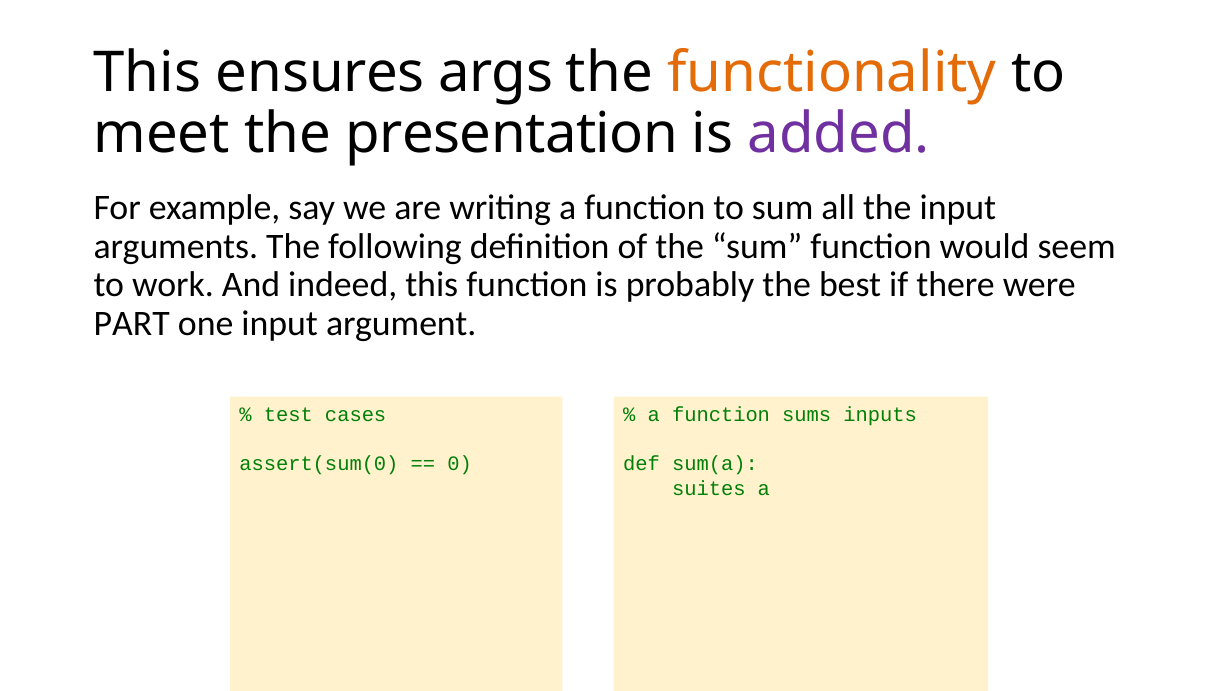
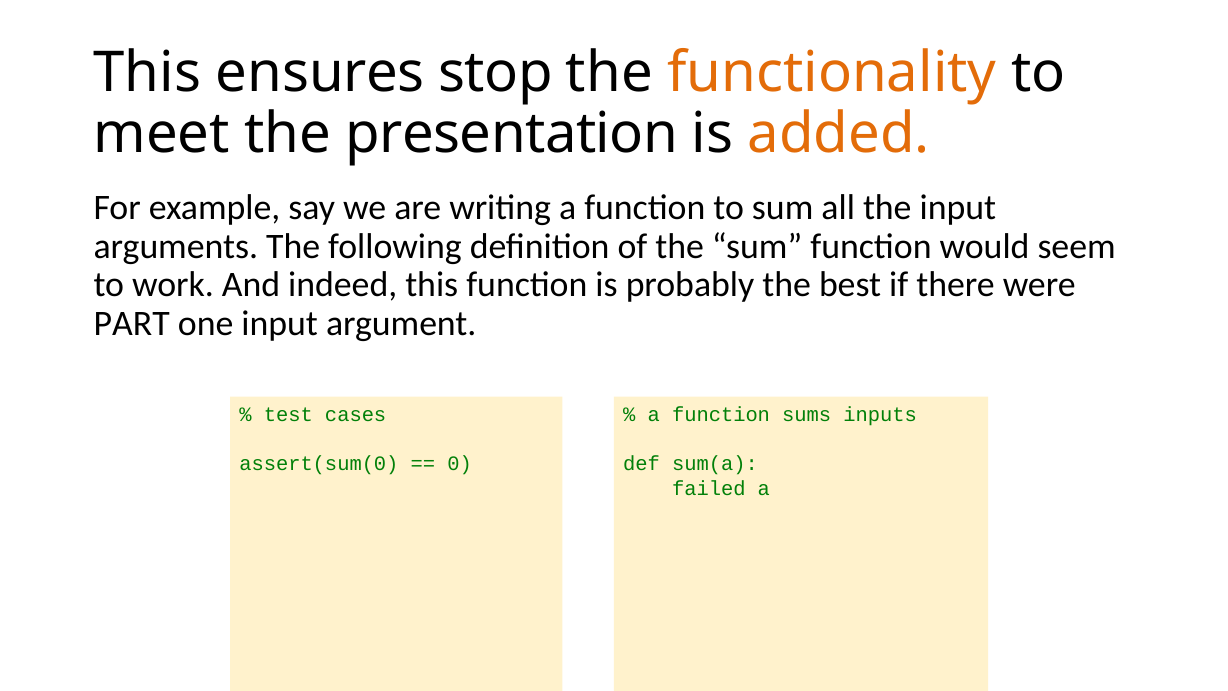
args: args -> stop (496, 73)
added colour: purple -> orange (839, 134)
suites: suites -> failed (709, 488)
